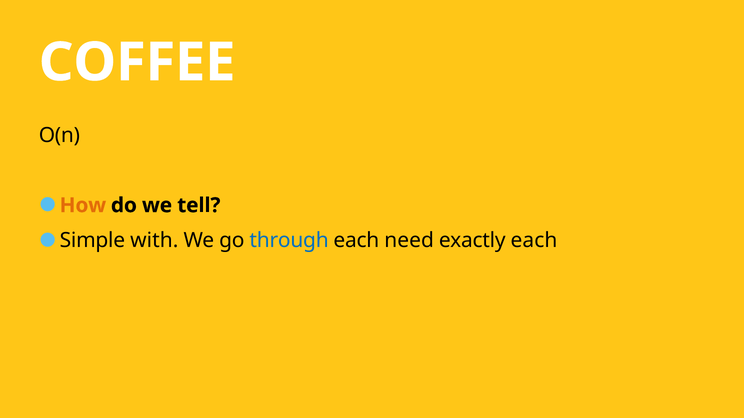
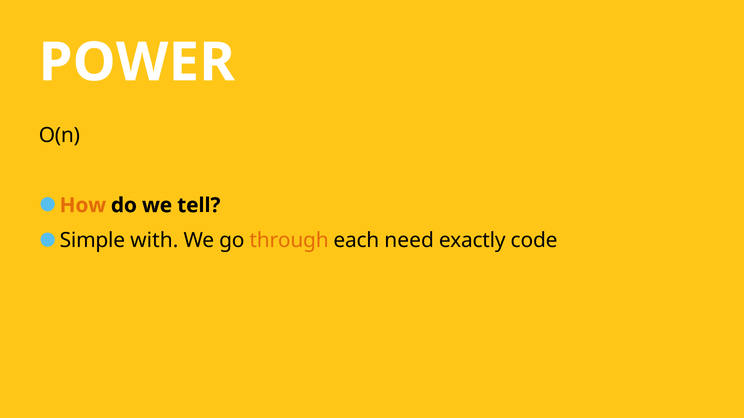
COFFEE: COFFEE -> POWER (137, 63)
through colour: blue -> orange (289, 241)
exactly each: each -> code (534, 241)
